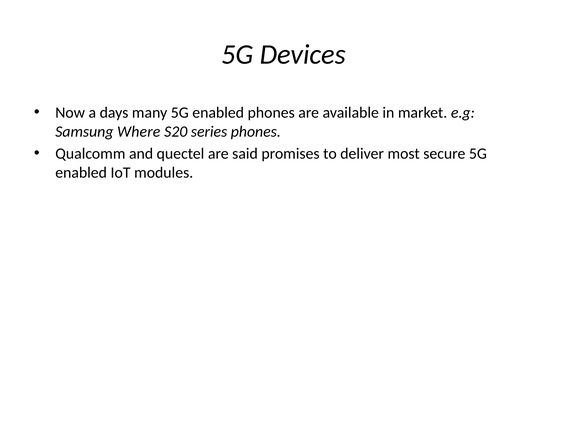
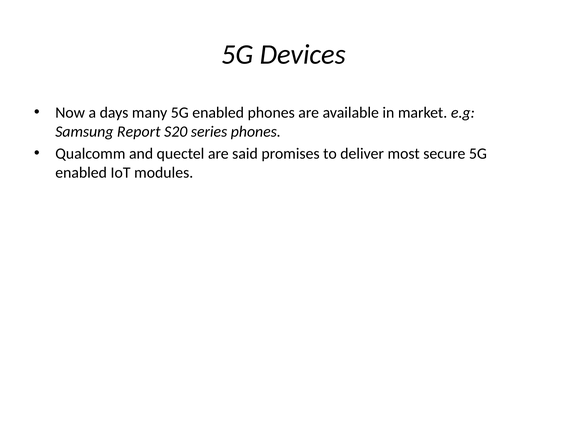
Where: Where -> Report (139, 132)
